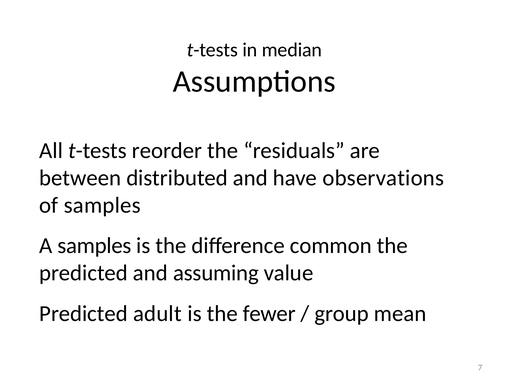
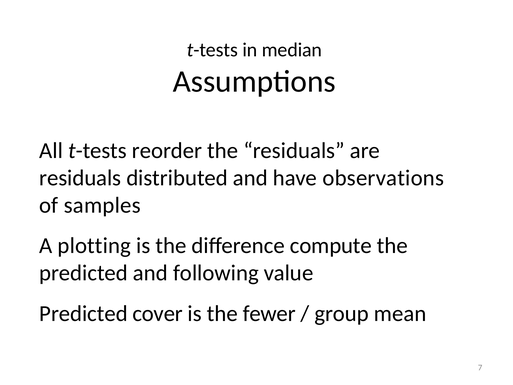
between: between -> residuals (80, 178)
A samples: samples -> plotting (94, 246)
common: common -> compute (331, 246)
assuming: assuming -> following (216, 273)
adult: adult -> cover (158, 313)
